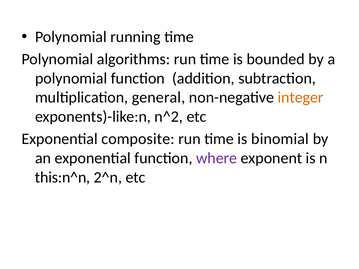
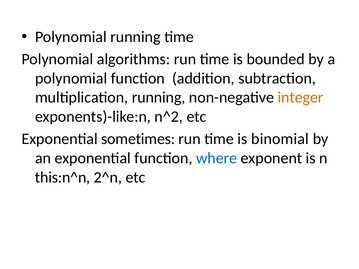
multiplication general: general -> running (159, 98)
composite: composite -> sometimes (138, 139)
where colour: purple -> blue (217, 158)
